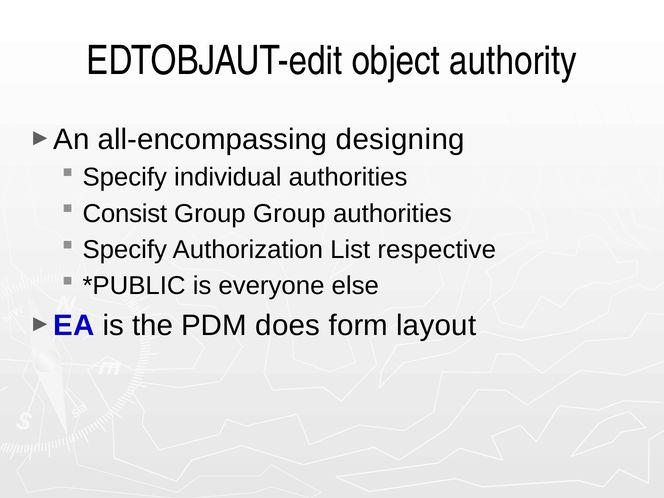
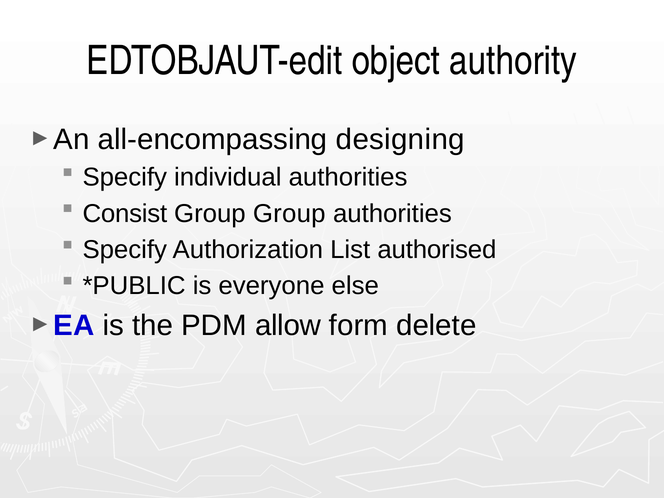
respective: respective -> authorised (437, 250)
does: does -> allow (288, 325)
layout: layout -> delete (436, 325)
